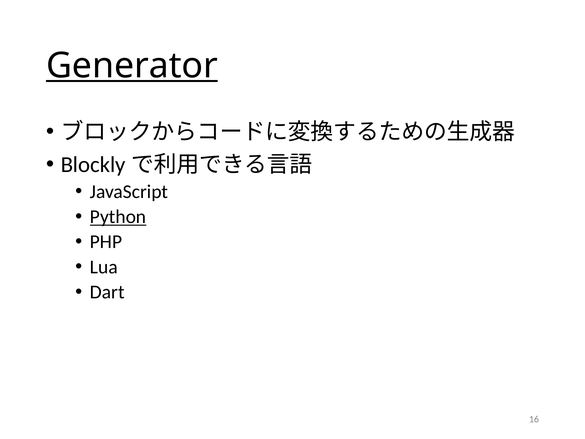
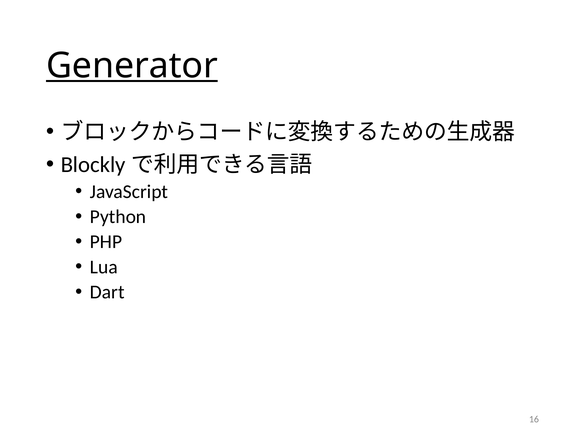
Python underline: present -> none (118, 217)
